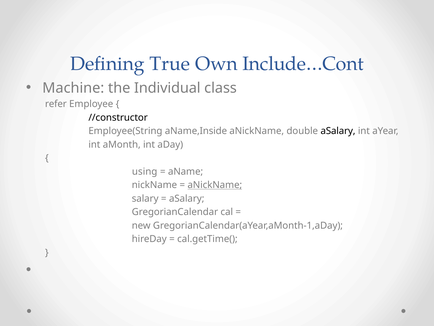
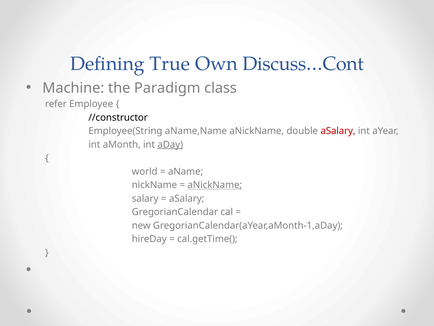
Include…Cont: Include…Cont -> Discuss…Cont (303, 64)
Individual: Individual -> Paradigm (167, 88)
aName,Inside: aName,Inside -> aName,Name (196, 131)
aSalary colour: black -> red (338, 131)
aDay underline: none -> present (170, 144)
using: using -> world (145, 171)
